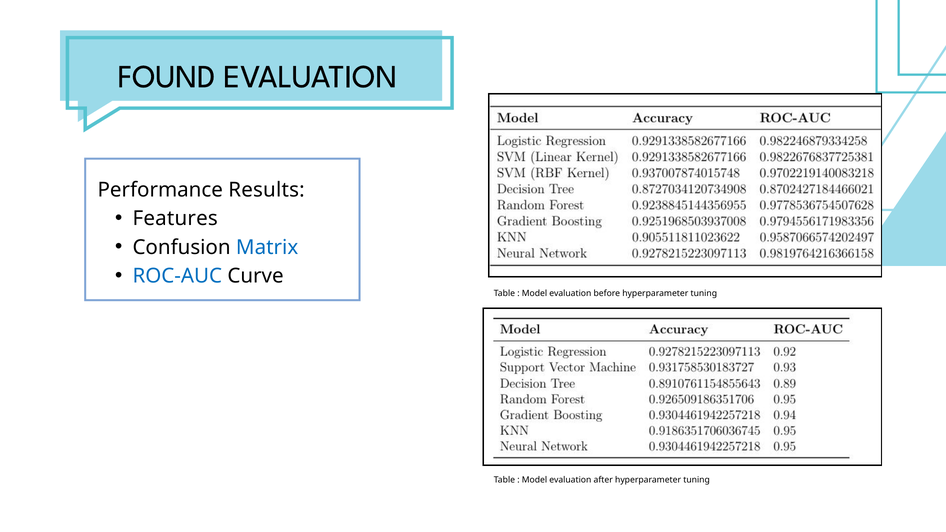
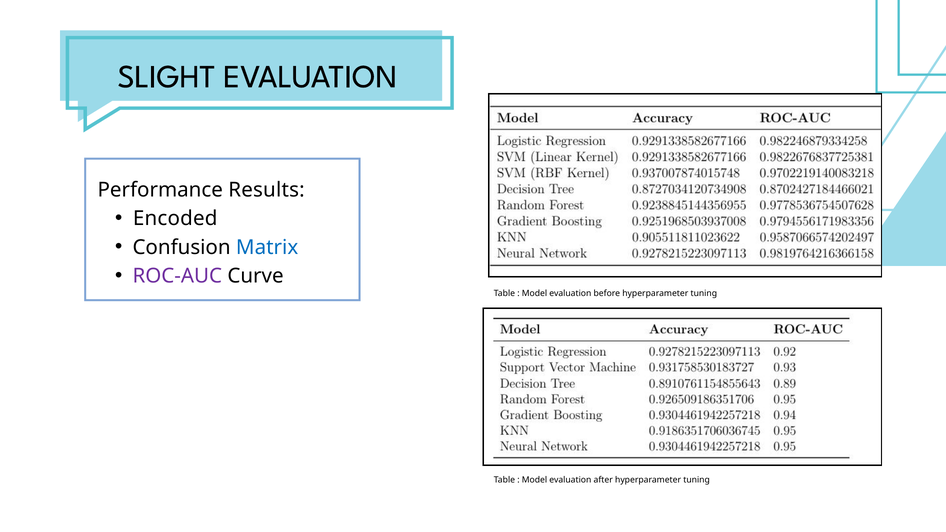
FOUND: FOUND -> SLIGHT (166, 77)
Features: Features -> Encoded (175, 219)
ROC-AUC colour: blue -> purple (177, 276)
